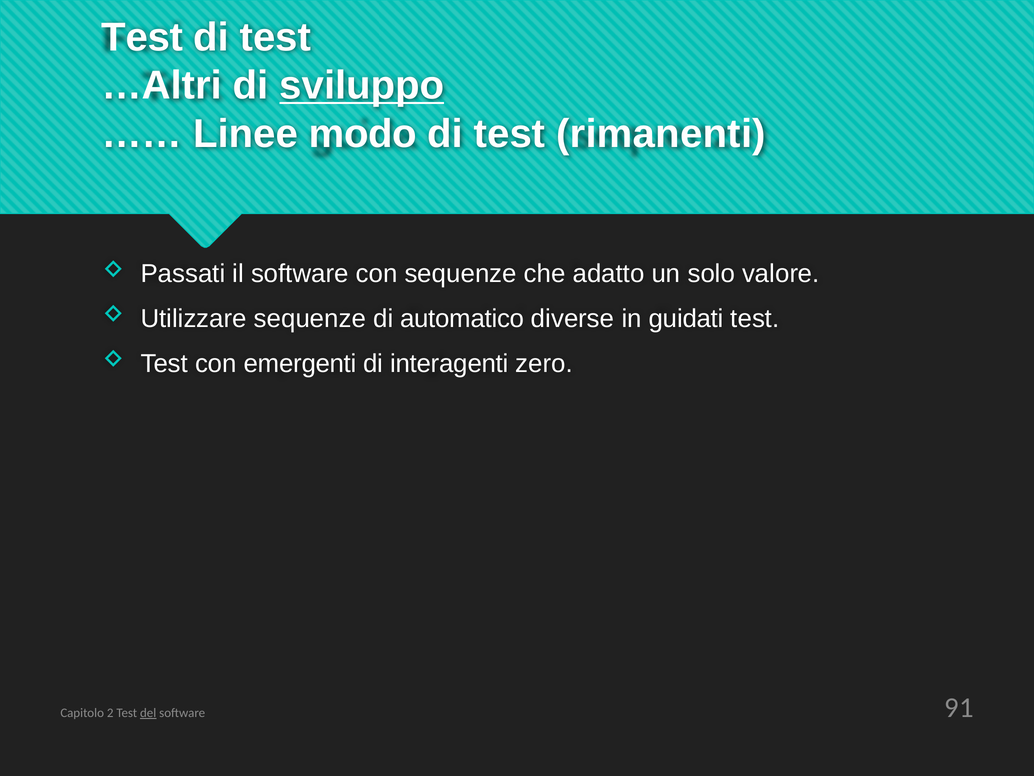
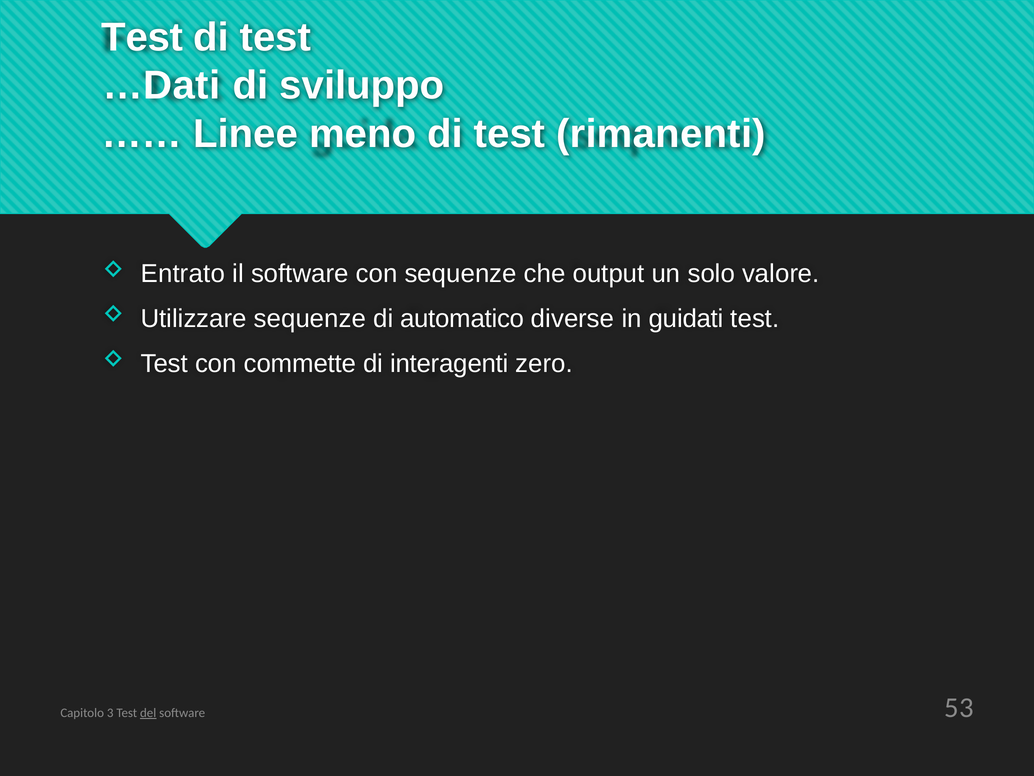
…Altri: …Altri -> …Dati (162, 86)
sviluppo underline: present -> none (362, 86)
modo: modo -> meno (363, 134)
Passati: Passati -> Entrato (183, 274)
adatto: adatto -> output (609, 274)
emergenti: emergenti -> commette (300, 363)
2: 2 -> 3 (110, 712)
91: 91 -> 53 (959, 707)
